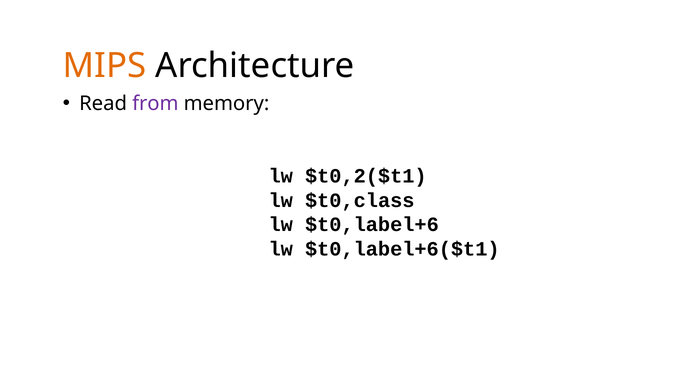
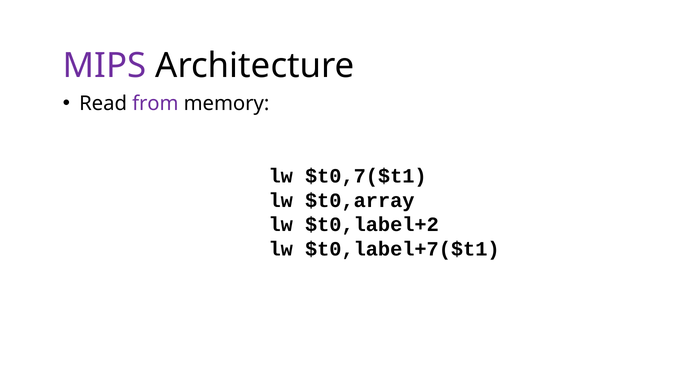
MIPS colour: orange -> purple (105, 66)
$t0,2($t1: $t0,2($t1 -> $t0,7($t1 (366, 176)
$t0,class: $t0,class -> $t0,array (360, 200)
$t0,label+6: $t0,label+6 -> $t0,label+2 (372, 224)
$t0,label+6($t1: $t0,label+6($t1 -> $t0,label+7($t1 (402, 249)
